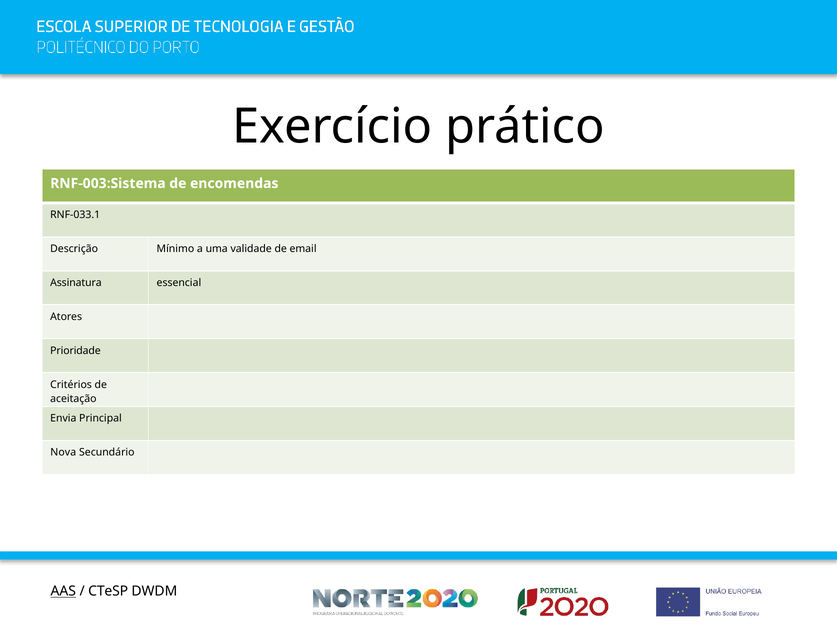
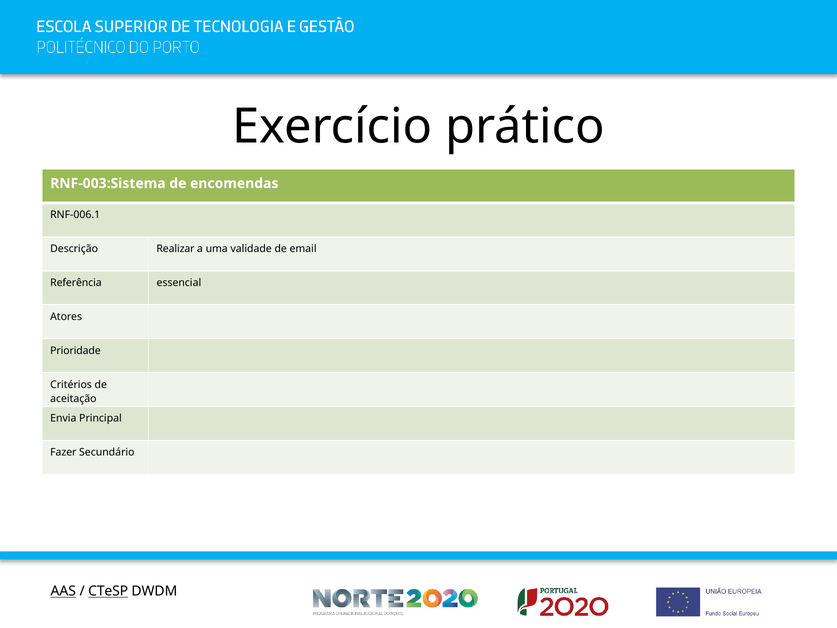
RNF-033.1: RNF-033.1 -> RNF-006.1 (75, 215)
Mínimo: Mínimo -> Realizar (175, 249)
Assinatura: Assinatura -> Referência (76, 283)
Nova: Nova -> Fazer (63, 452)
CTeSP underline: none -> present (108, 591)
